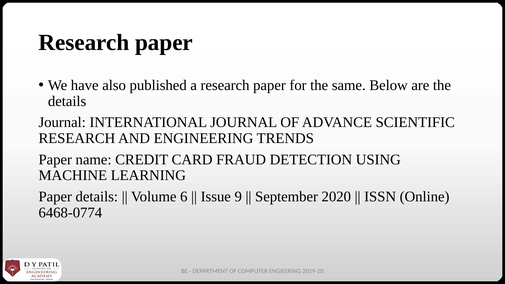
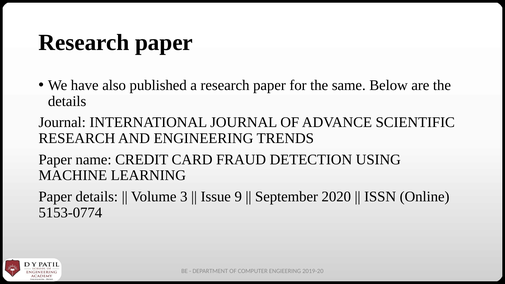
6: 6 -> 3 (184, 197)
6468-0774: 6468-0774 -> 5153-0774 (70, 213)
